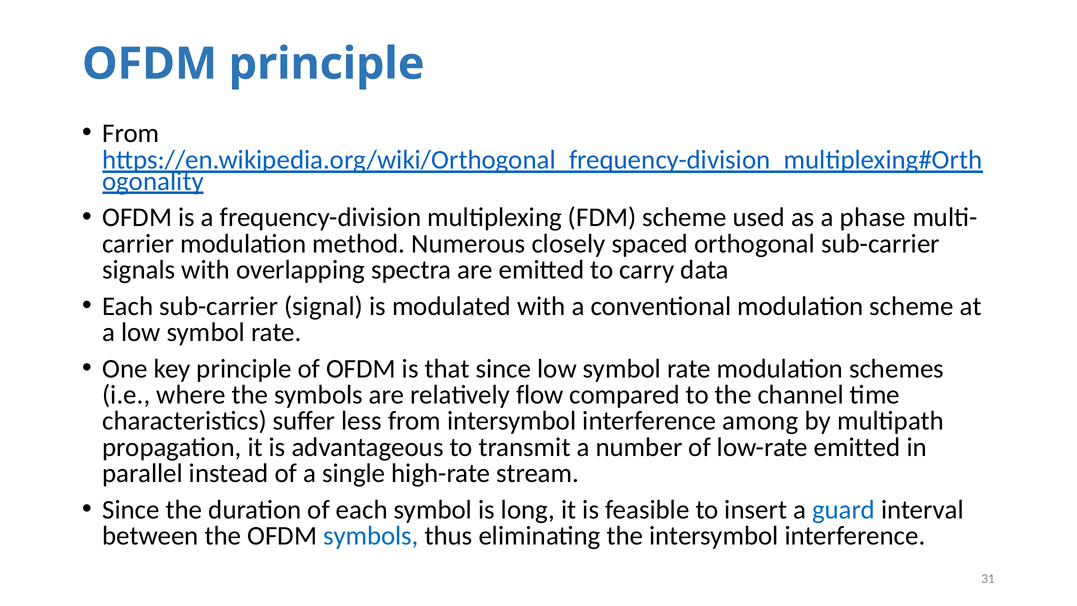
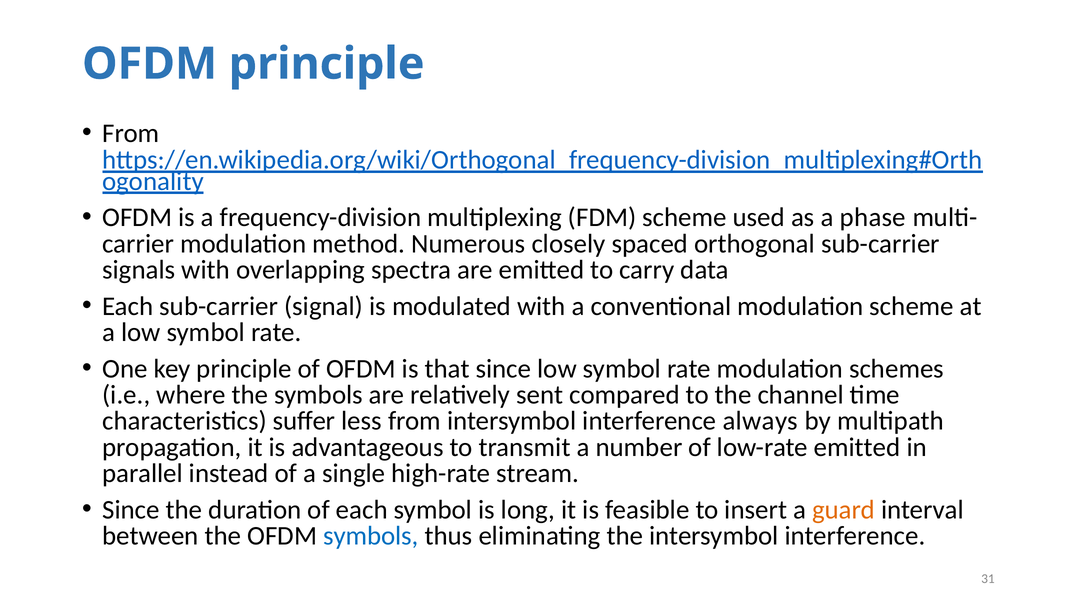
flow: flow -> sent (540, 395)
among: among -> always (760, 421)
guard colour: blue -> orange (844, 509)
